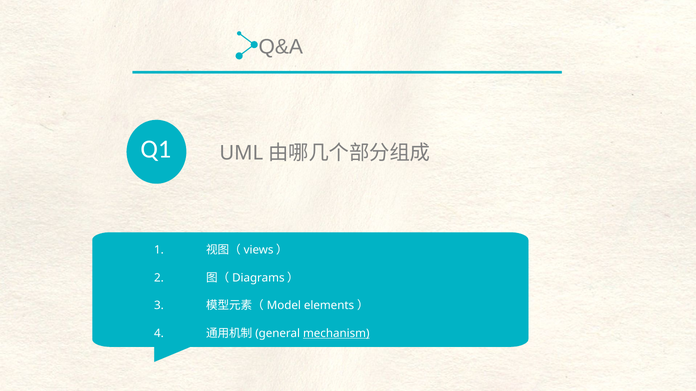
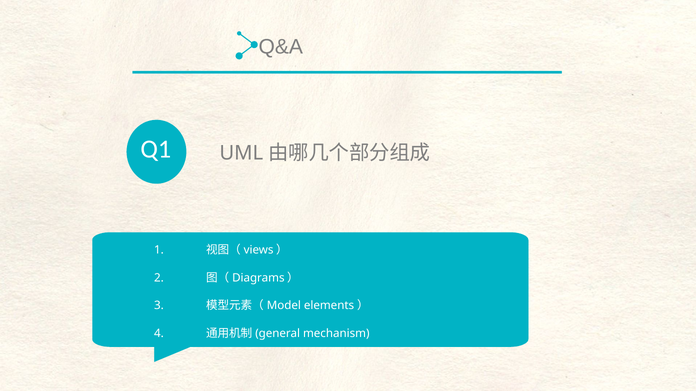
mechanism underline: present -> none (336, 334)
